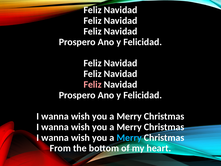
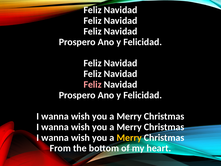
Merry colour: light blue -> yellow (129, 137)
